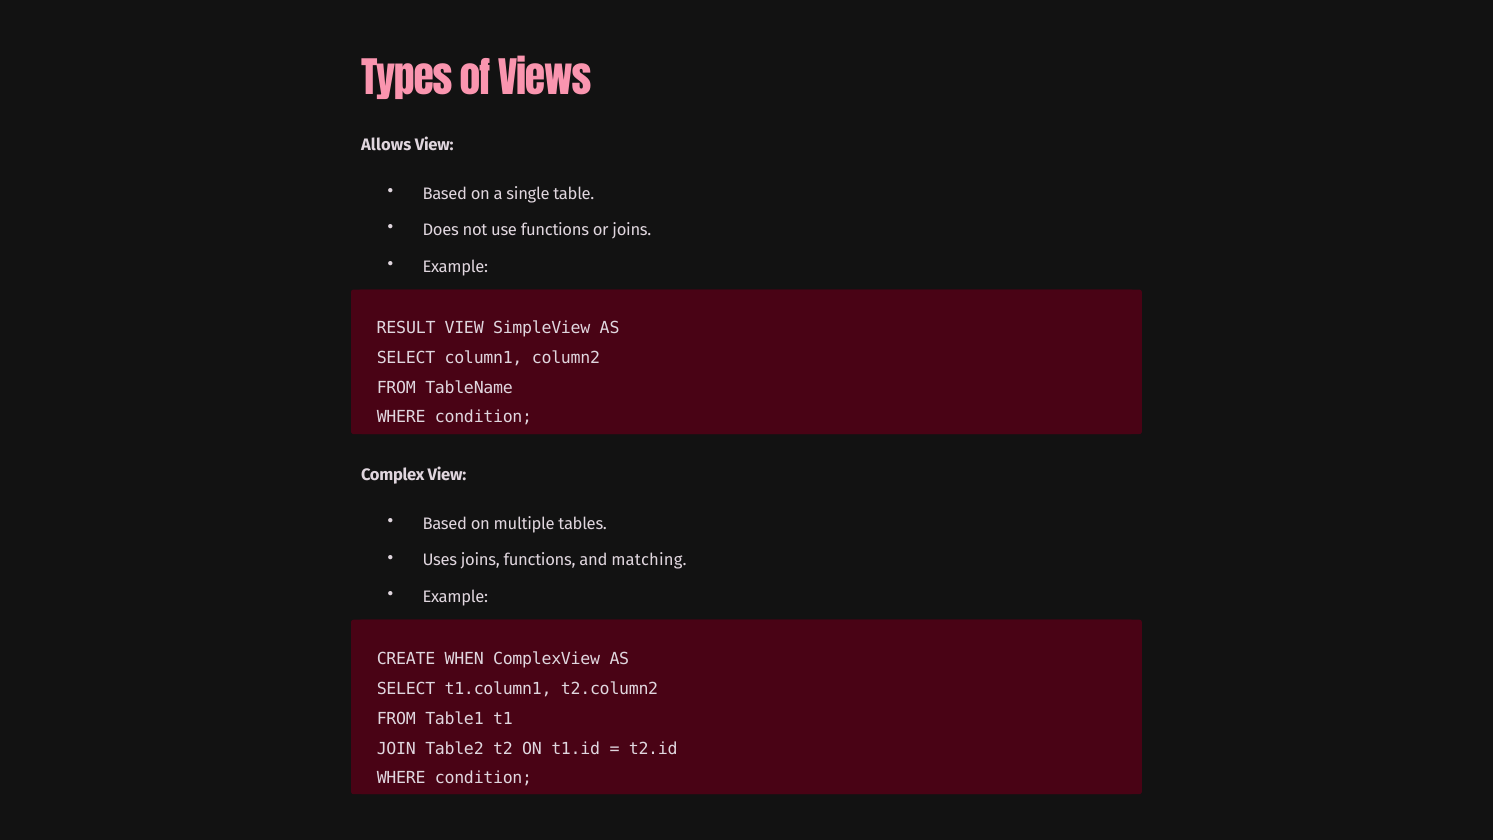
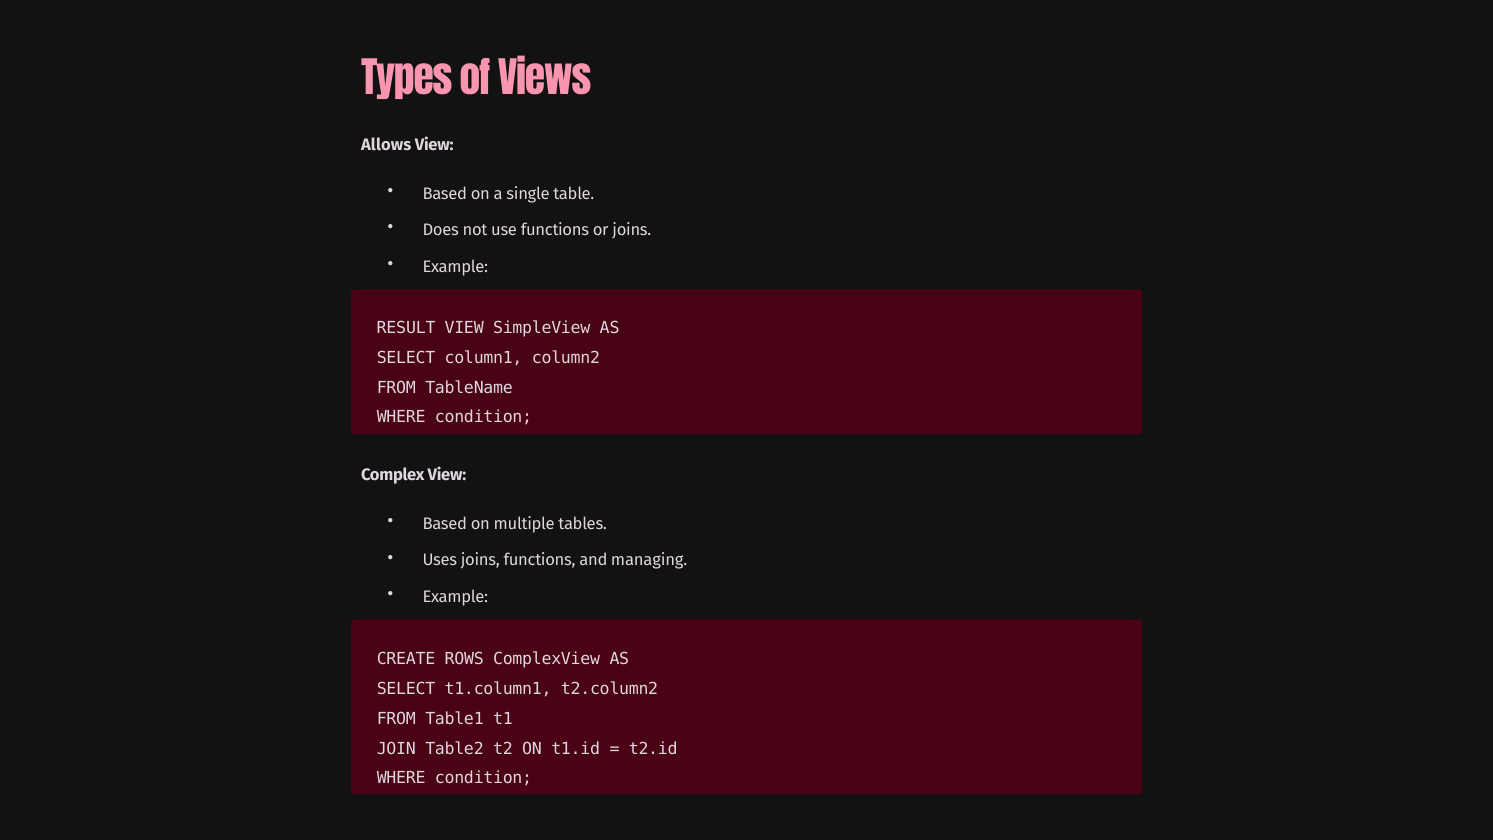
matching: matching -> managing (649, 560)
WHEN: WHEN -> ROWS (464, 659)
